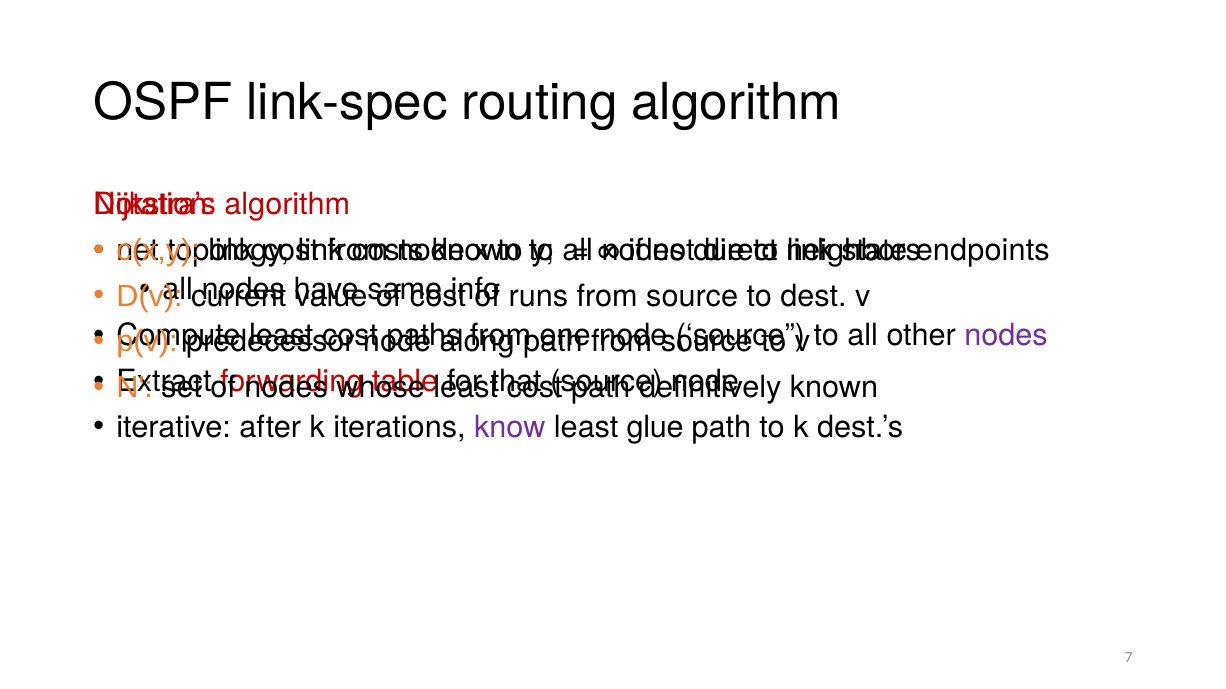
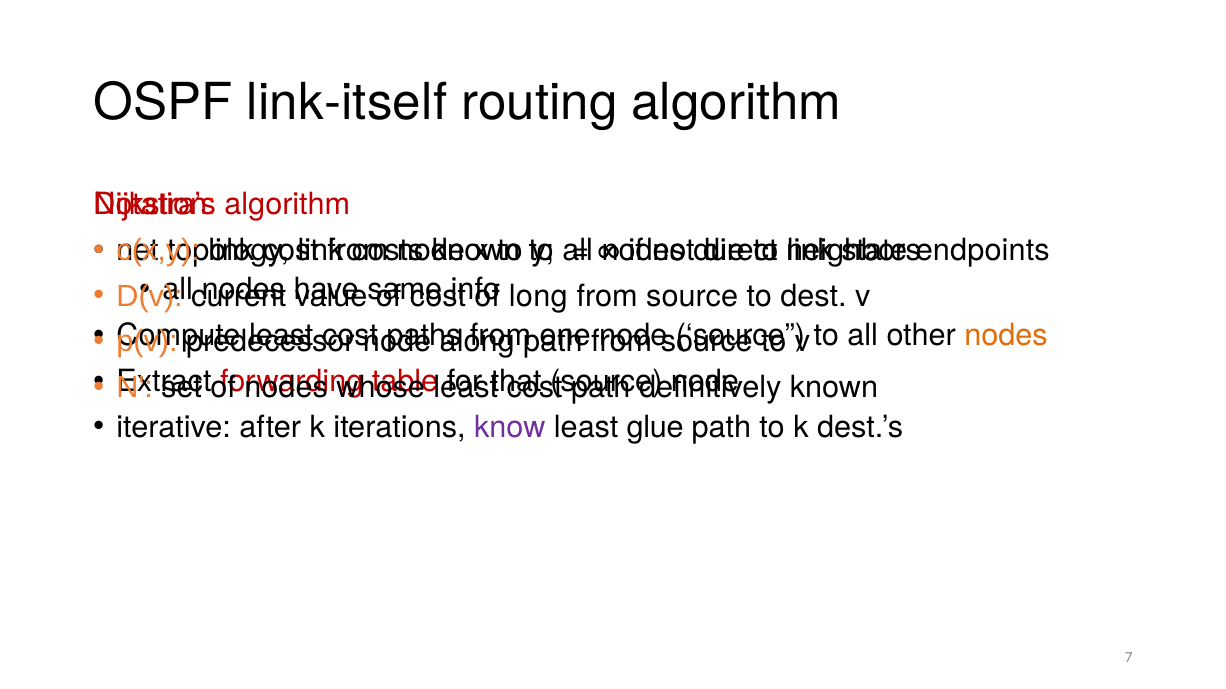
link-spec: link-spec -> link-itself (347, 103)
runs: runs -> long (538, 296)
nodes colour: purple -> orange (1006, 336)
